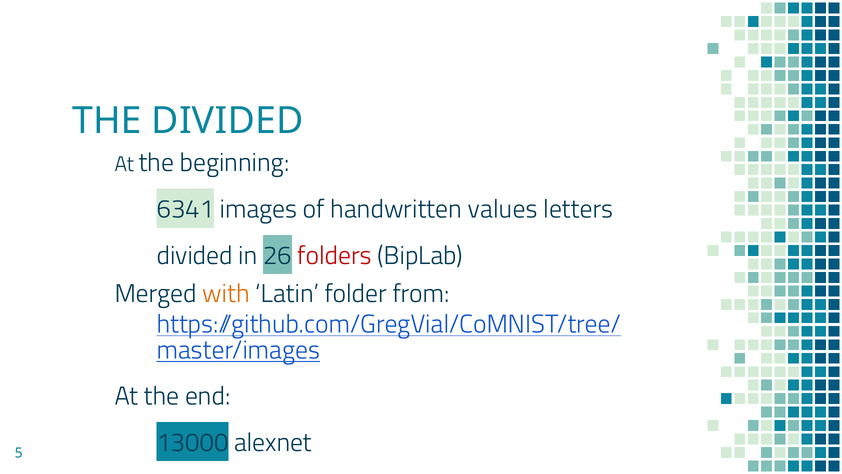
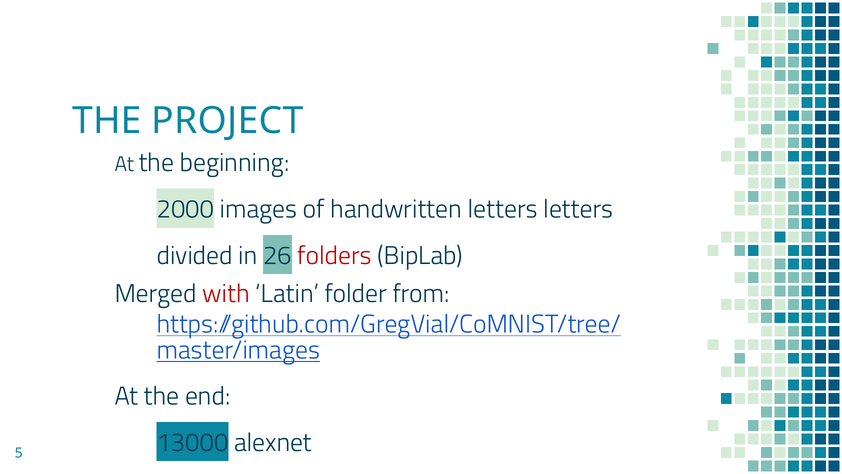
THE DIVIDED: DIVIDED -> PROJECT (227, 121)
6341: 6341 -> 2000 (185, 209)
handwritten values: values -> letters (503, 209)
with colour: orange -> red (226, 293)
